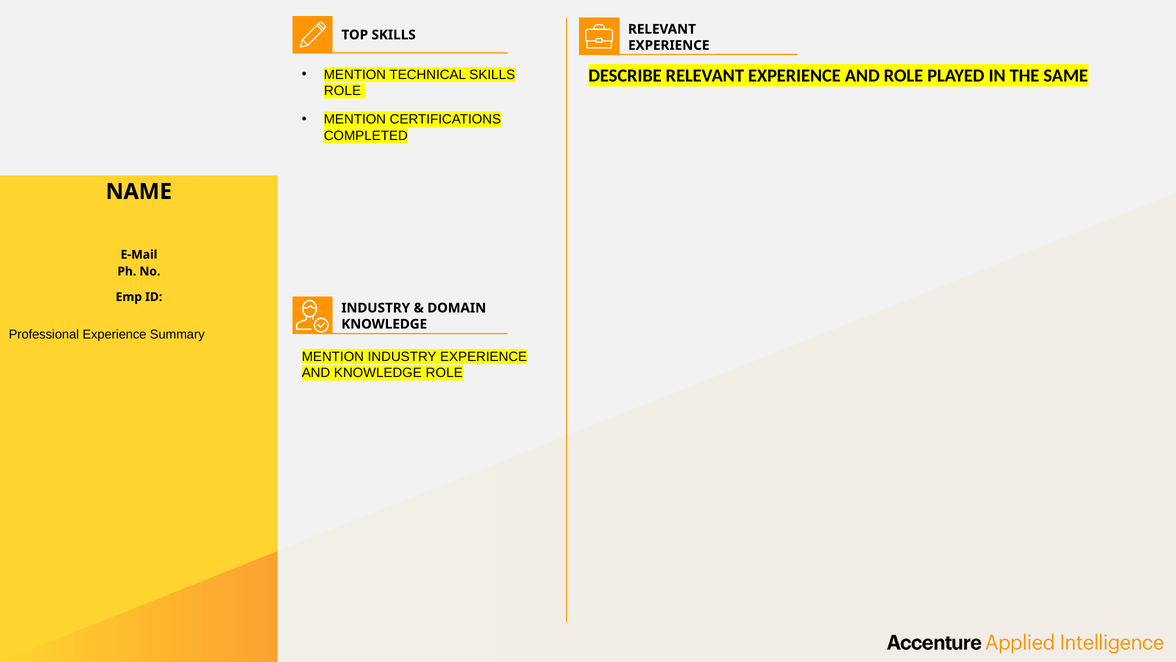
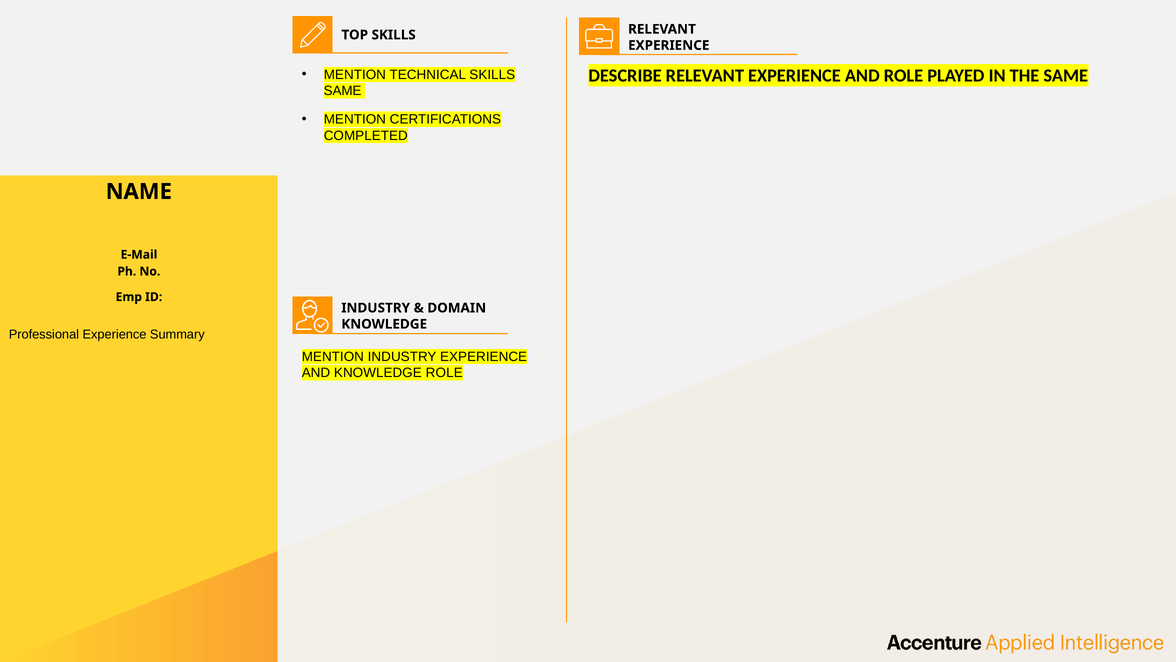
ROLE: ROLE -> SAME (343, 91)
